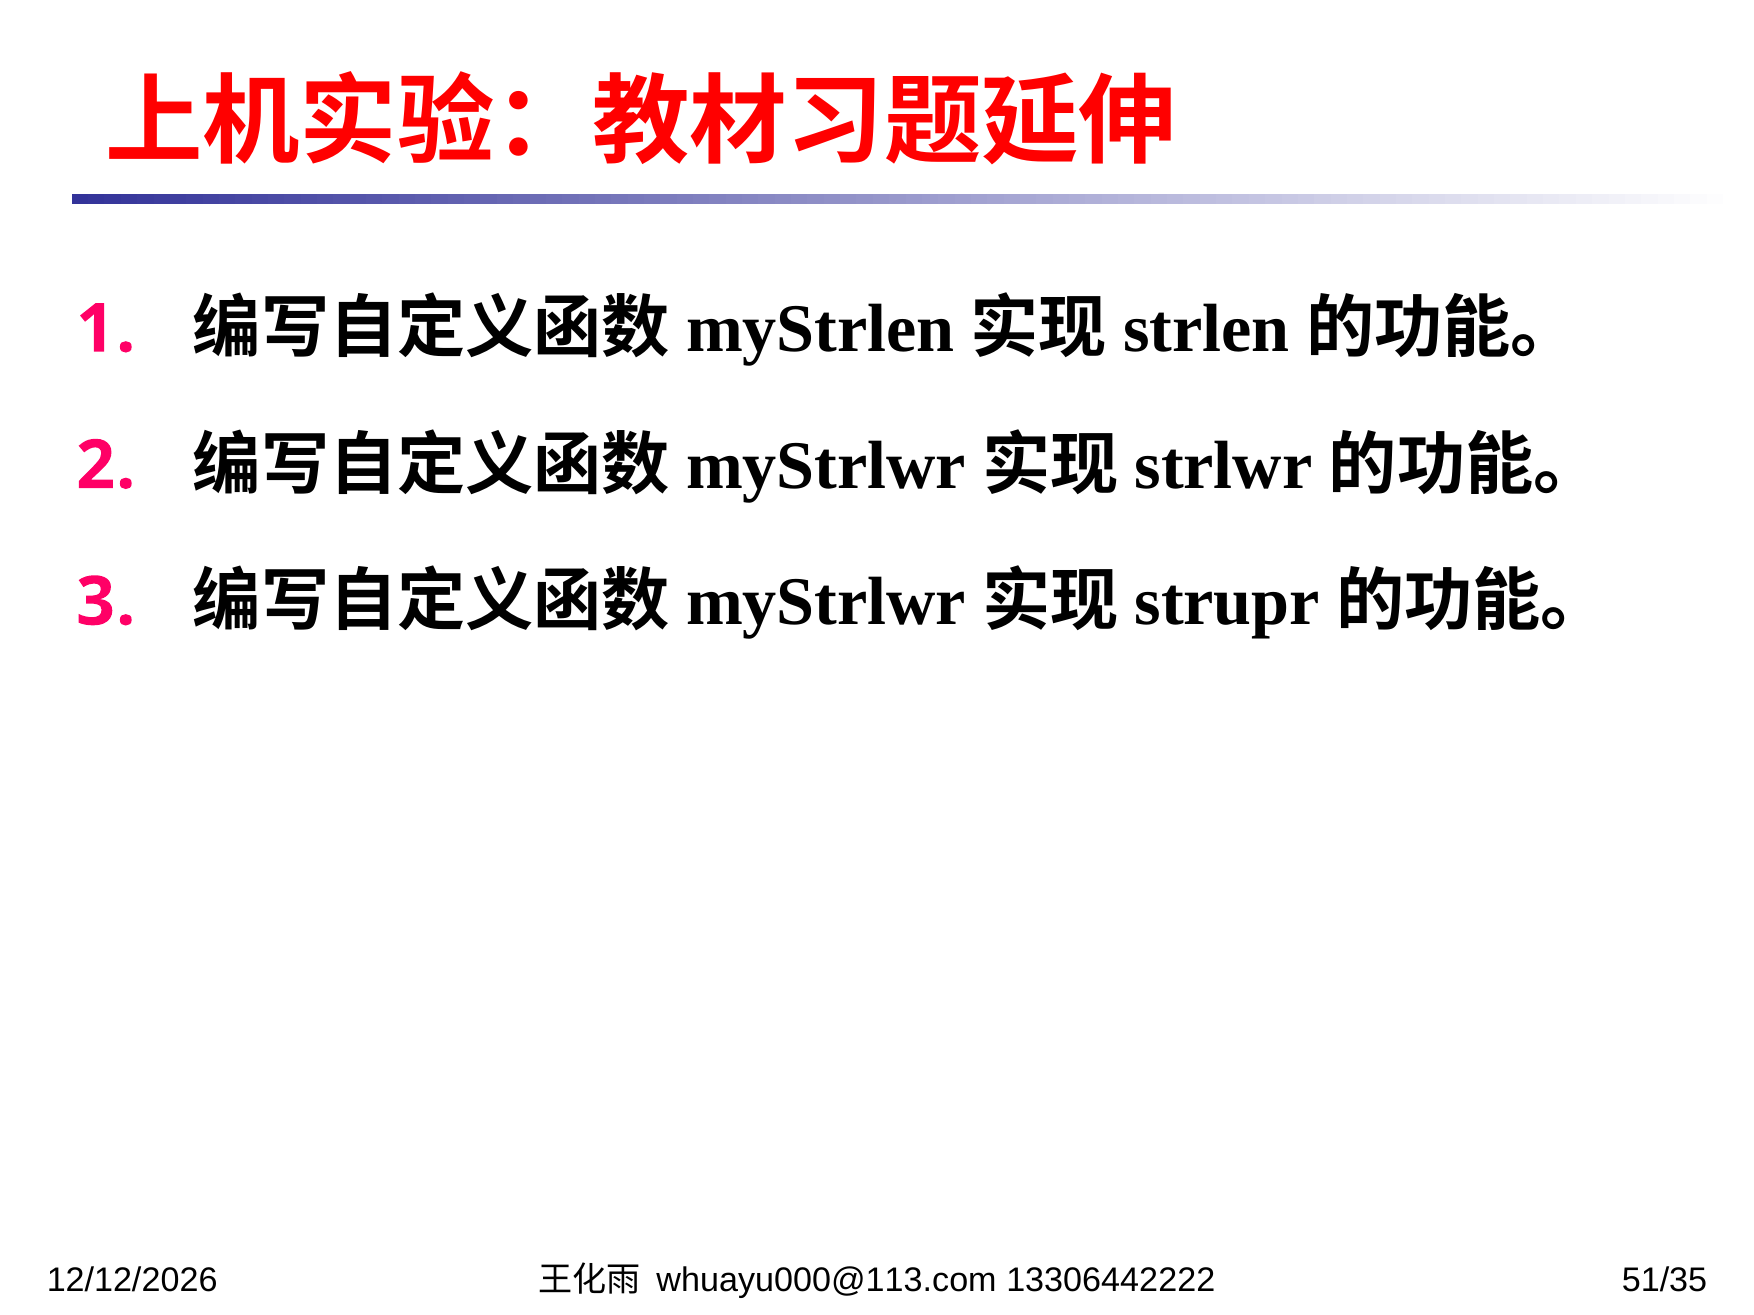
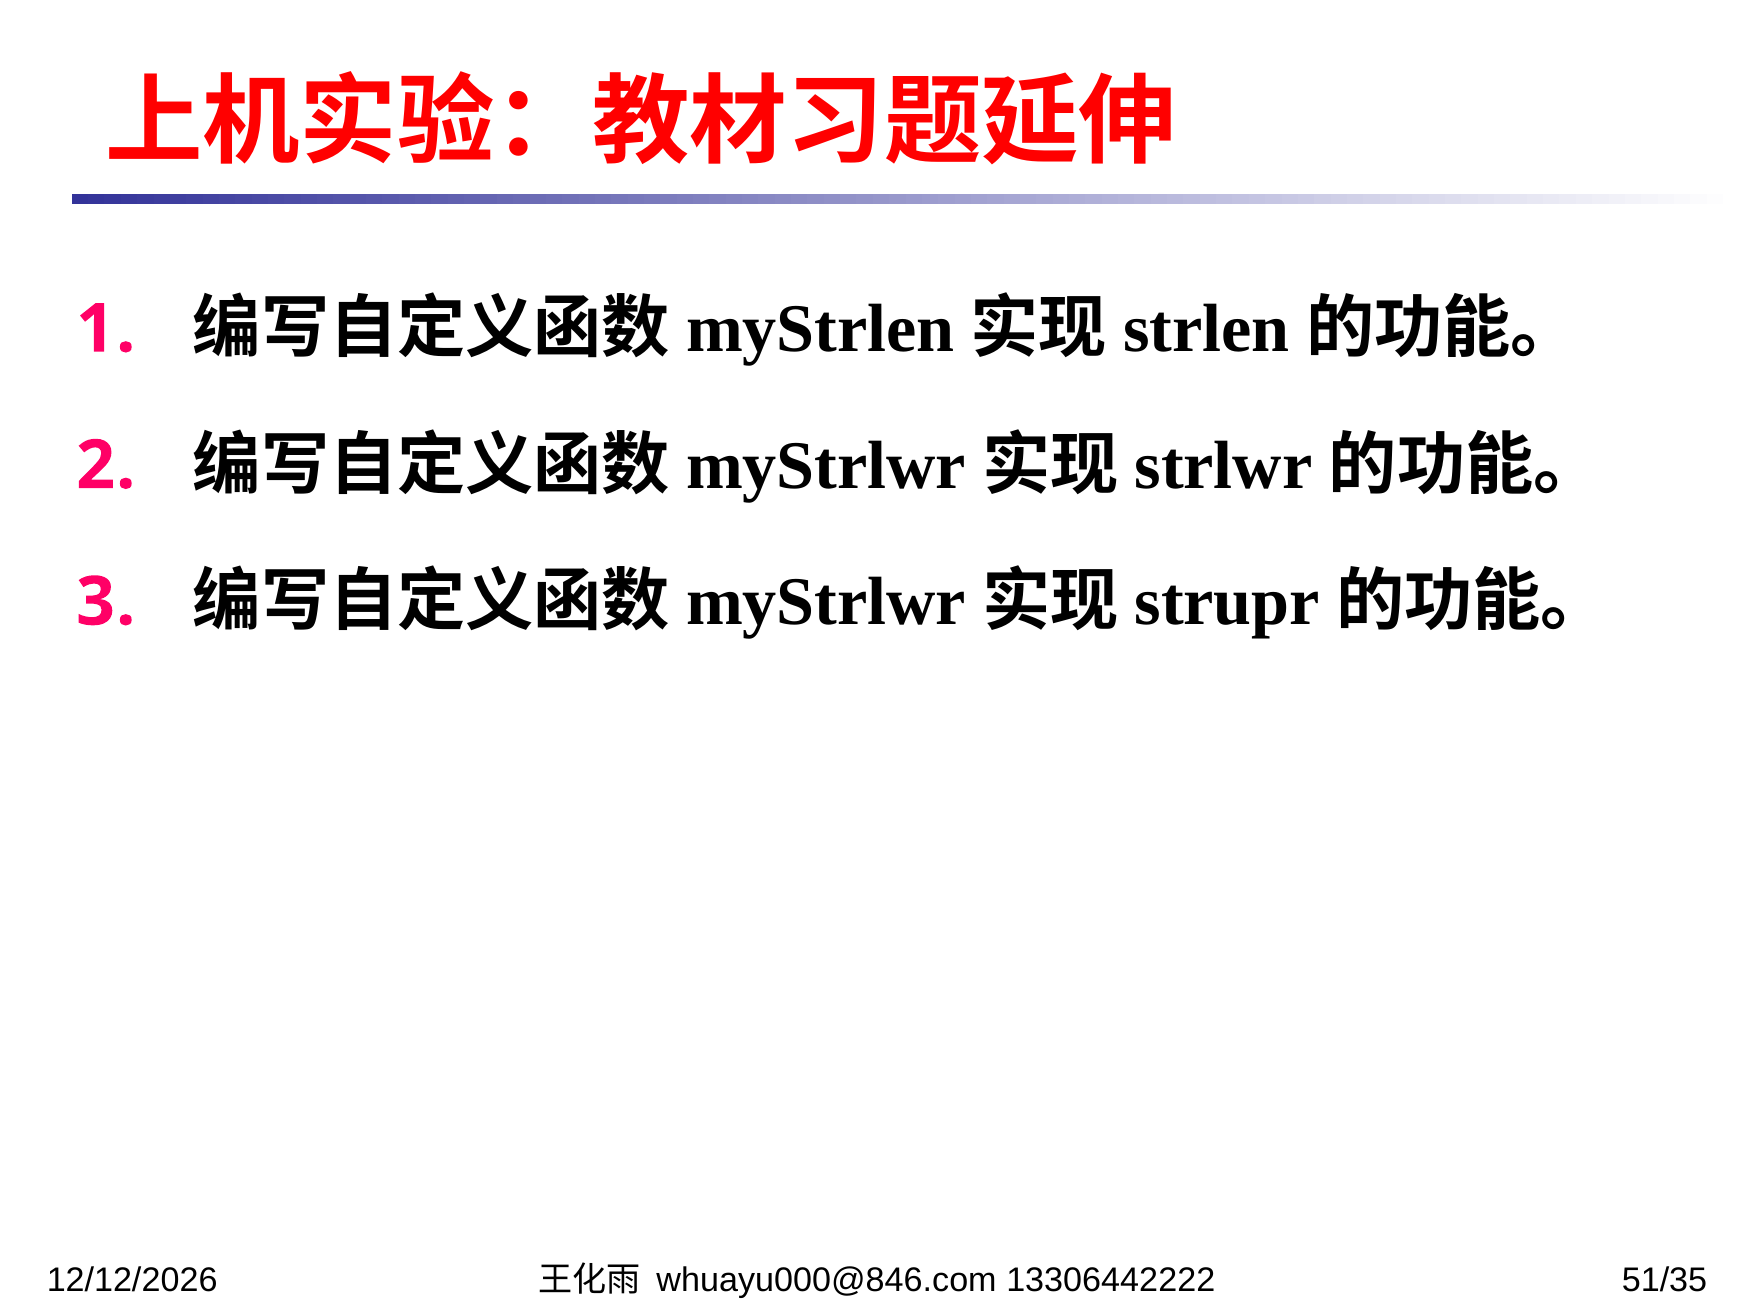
whuayu000@113.com: whuayu000@113.com -> whuayu000@846.com (827, 1281)
